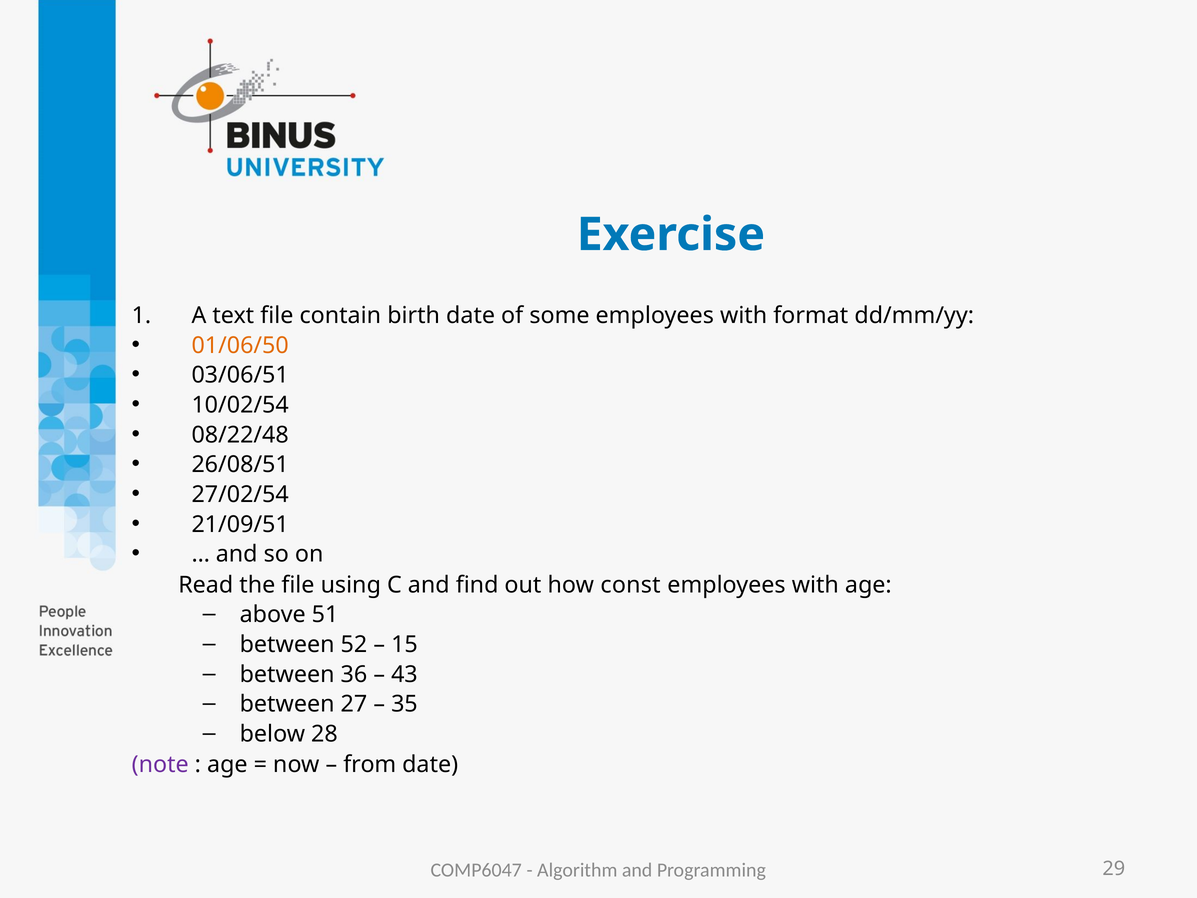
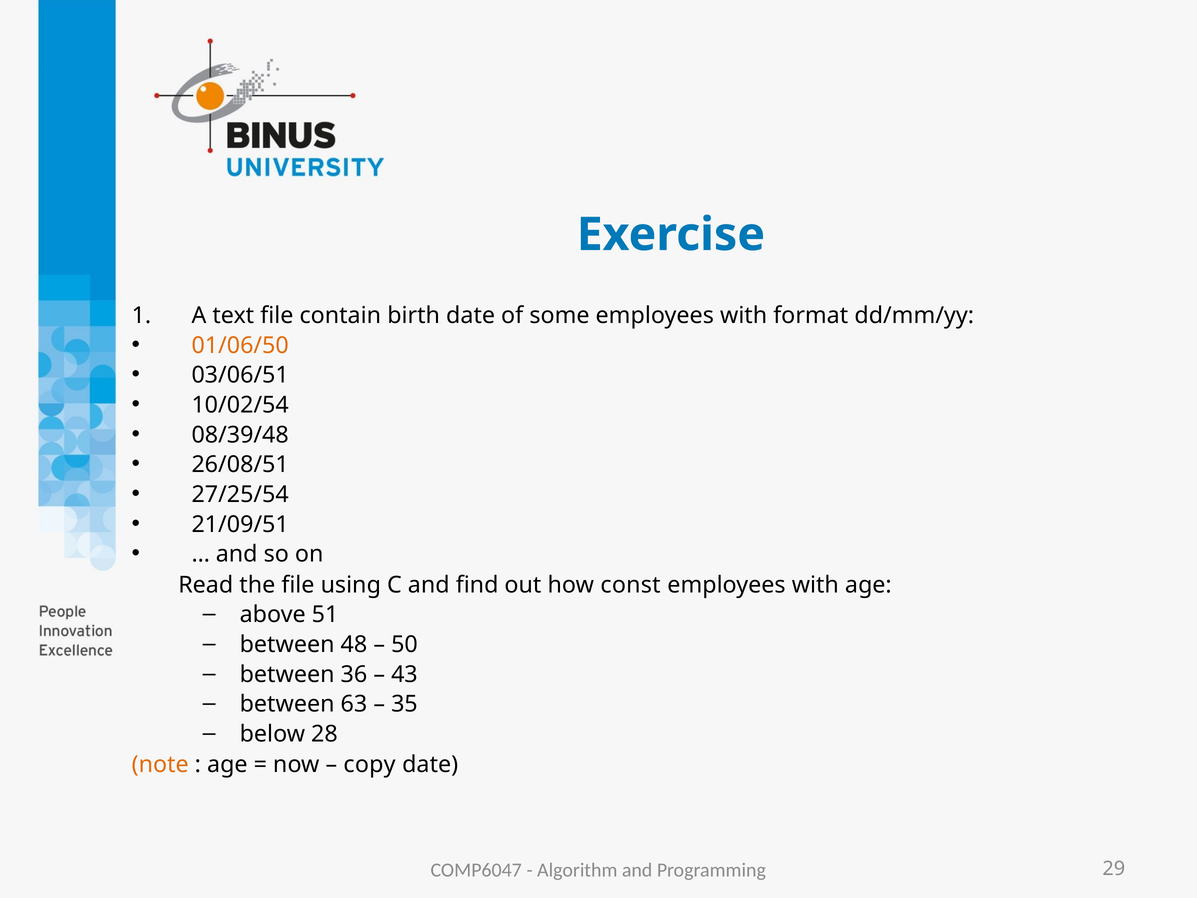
08/22/48: 08/22/48 -> 08/39/48 (240, 435)
27/02/54: 27/02/54 -> 27/25/54 (240, 494)
52: 52 -> 48 (354, 644)
15: 15 -> 50 (404, 644)
27: 27 -> 63 (354, 704)
note colour: purple -> orange (160, 765)
from: from -> copy (370, 765)
